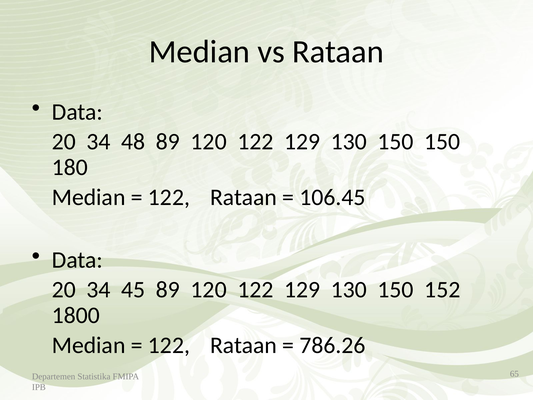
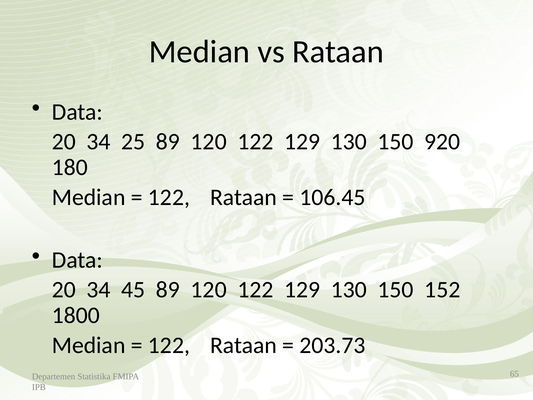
48: 48 -> 25 (133, 142)
150 150: 150 -> 920 (442, 142)
786.26: 786.26 -> 203.73 (332, 345)
